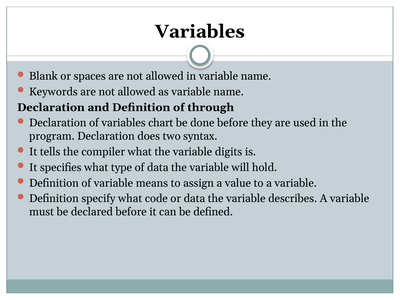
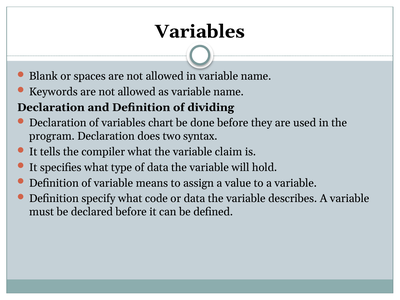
through: through -> dividing (211, 107)
digits: digits -> claim (229, 152)
